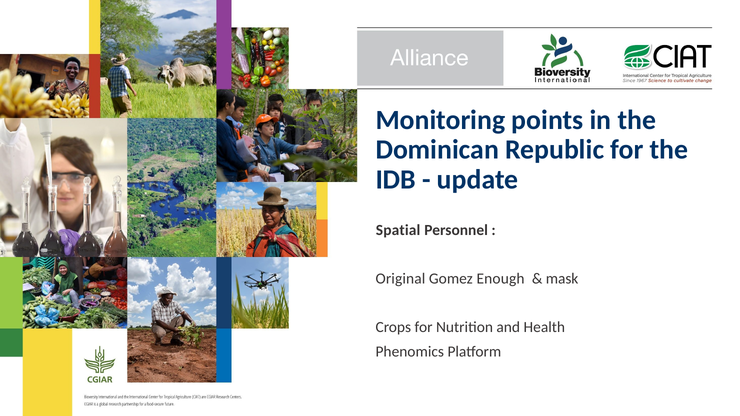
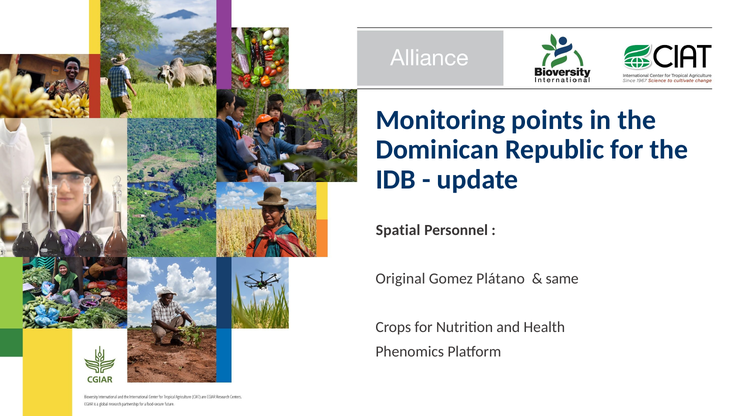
Enough: Enough -> Plátano (501, 279)
mask: mask -> same (562, 279)
